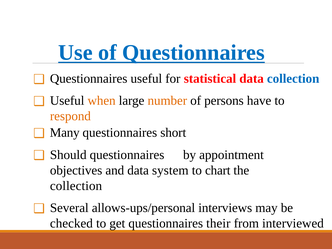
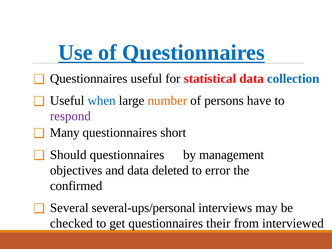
when colour: orange -> blue (102, 101)
respond colour: orange -> purple (70, 116)
appointment: appointment -> management (232, 155)
system: system -> deleted (170, 170)
chart: chart -> error (218, 170)
collection: collection -> confirmed (76, 186)
allows-ups/personal: allows-ups/personal -> several-ups/personal (144, 208)
